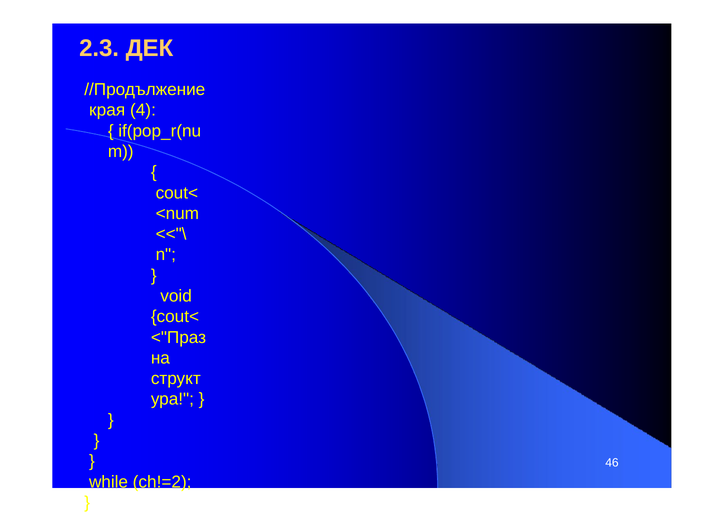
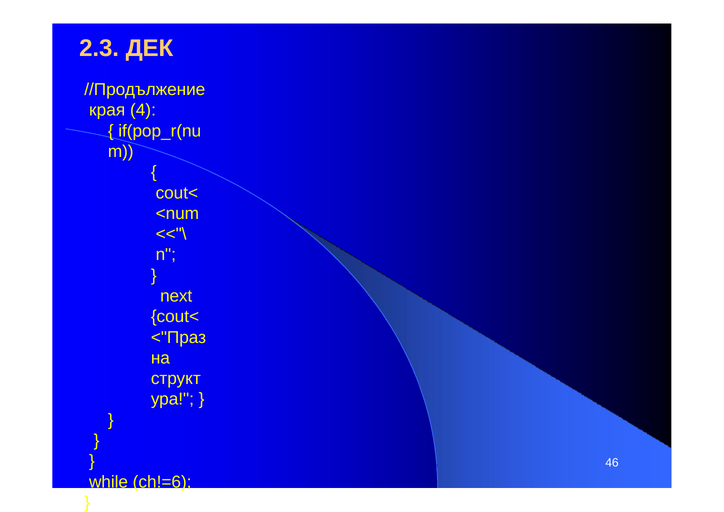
void: void -> next (176, 296)
ch!=2: ch!=2 -> ch!=6 (162, 482)
